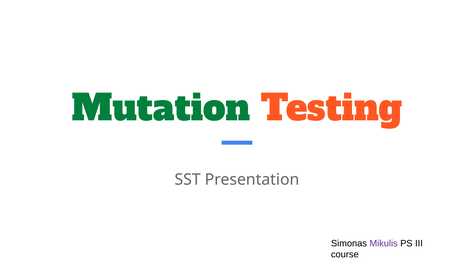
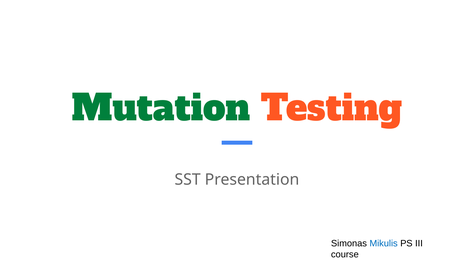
Mikulis colour: purple -> blue (384, 243)
